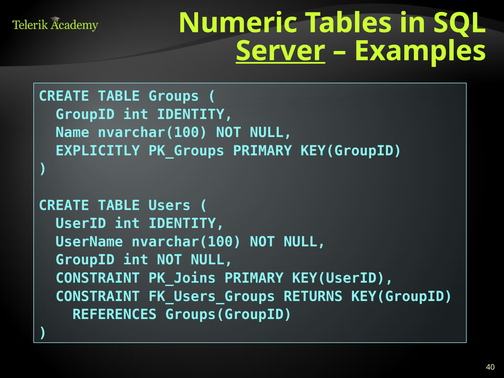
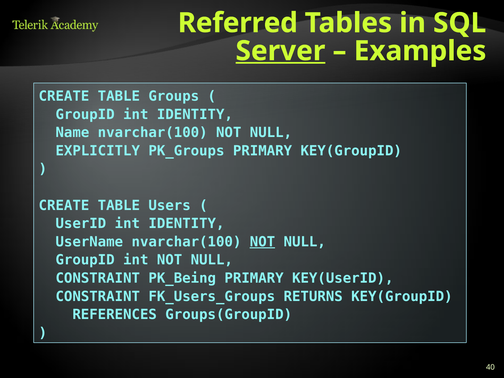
Numeric: Numeric -> Referred (238, 23)
NOT underline: none -> present (262, 242)
PK_Joins: PK_Joins -> PK_Being (182, 278)
